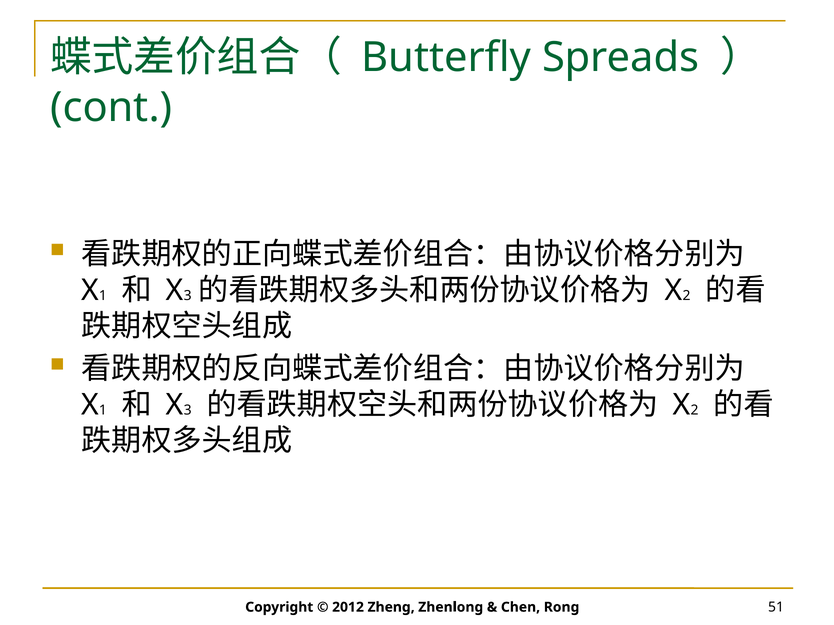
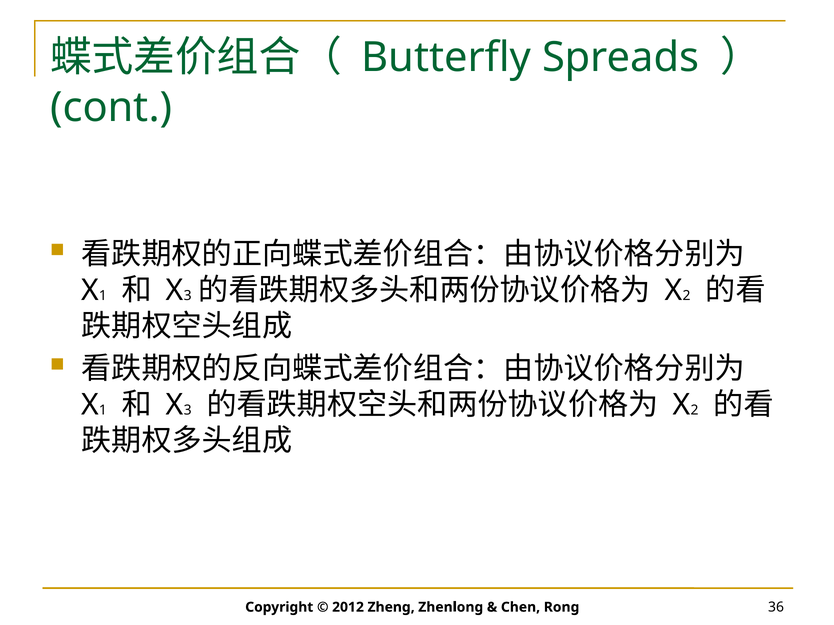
51: 51 -> 36 (776, 608)
